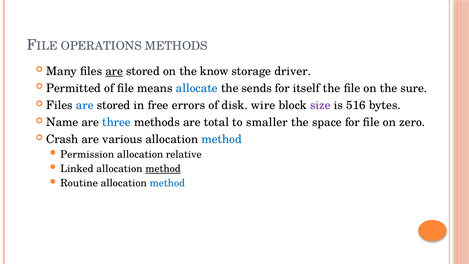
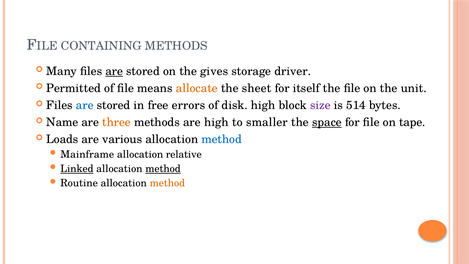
OPERATIONS: OPERATIONS -> CONTAINING (101, 46)
know: know -> gives (214, 71)
allocate colour: blue -> orange (197, 88)
sends: sends -> sheet (257, 88)
sure: sure -> unit (414, 88)
disk wire: wire -> high (263, 105)
516: 516 -> 514 (356, 105)
three colour: blue -> orange (117, 122)
are total: total -> high (216, 122)
space underline: none -> present (327, 122)
zero: zero -> tape (412, 122)
Crash: Crash -> Loads (62, 139)
Permission: Permission -> Mainframe (87, 154)
Linked underline: none -> present (77, 169)
method colour: blue -> orange (167, 183)
